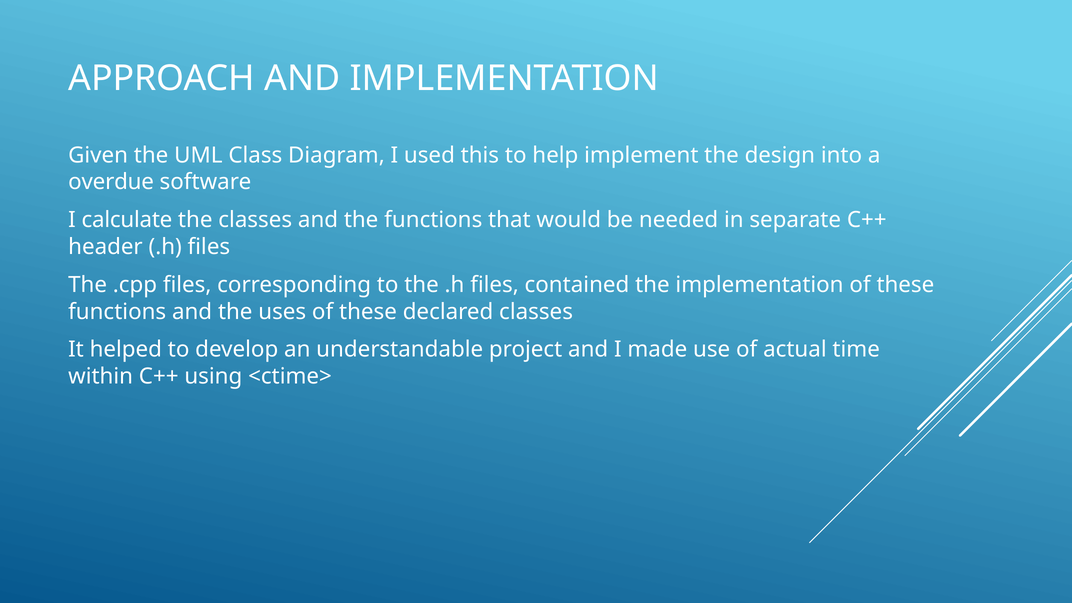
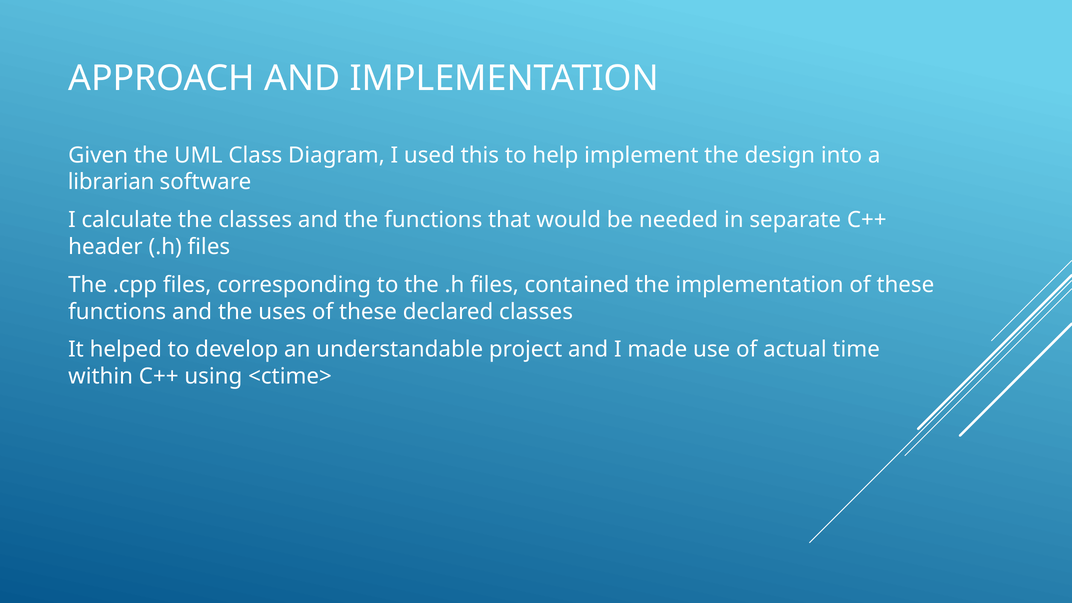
overdue: overdue -> librarian (111, 182)
